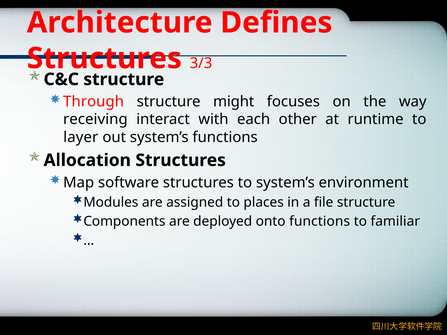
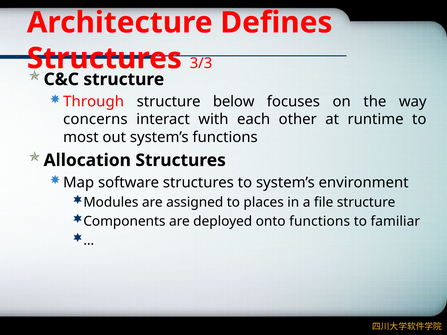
might: might -> below (234, 102)
receiving: receiving -> concerns (95, 119)
layer: layer -> most (81, 137)
